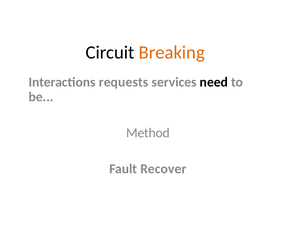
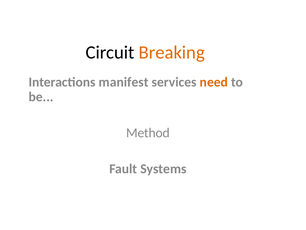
requests: requests -> manifest (124, 82)
need colour: black -> orange (214, 82)
Recover: Recover -> Systems (163, 169)
